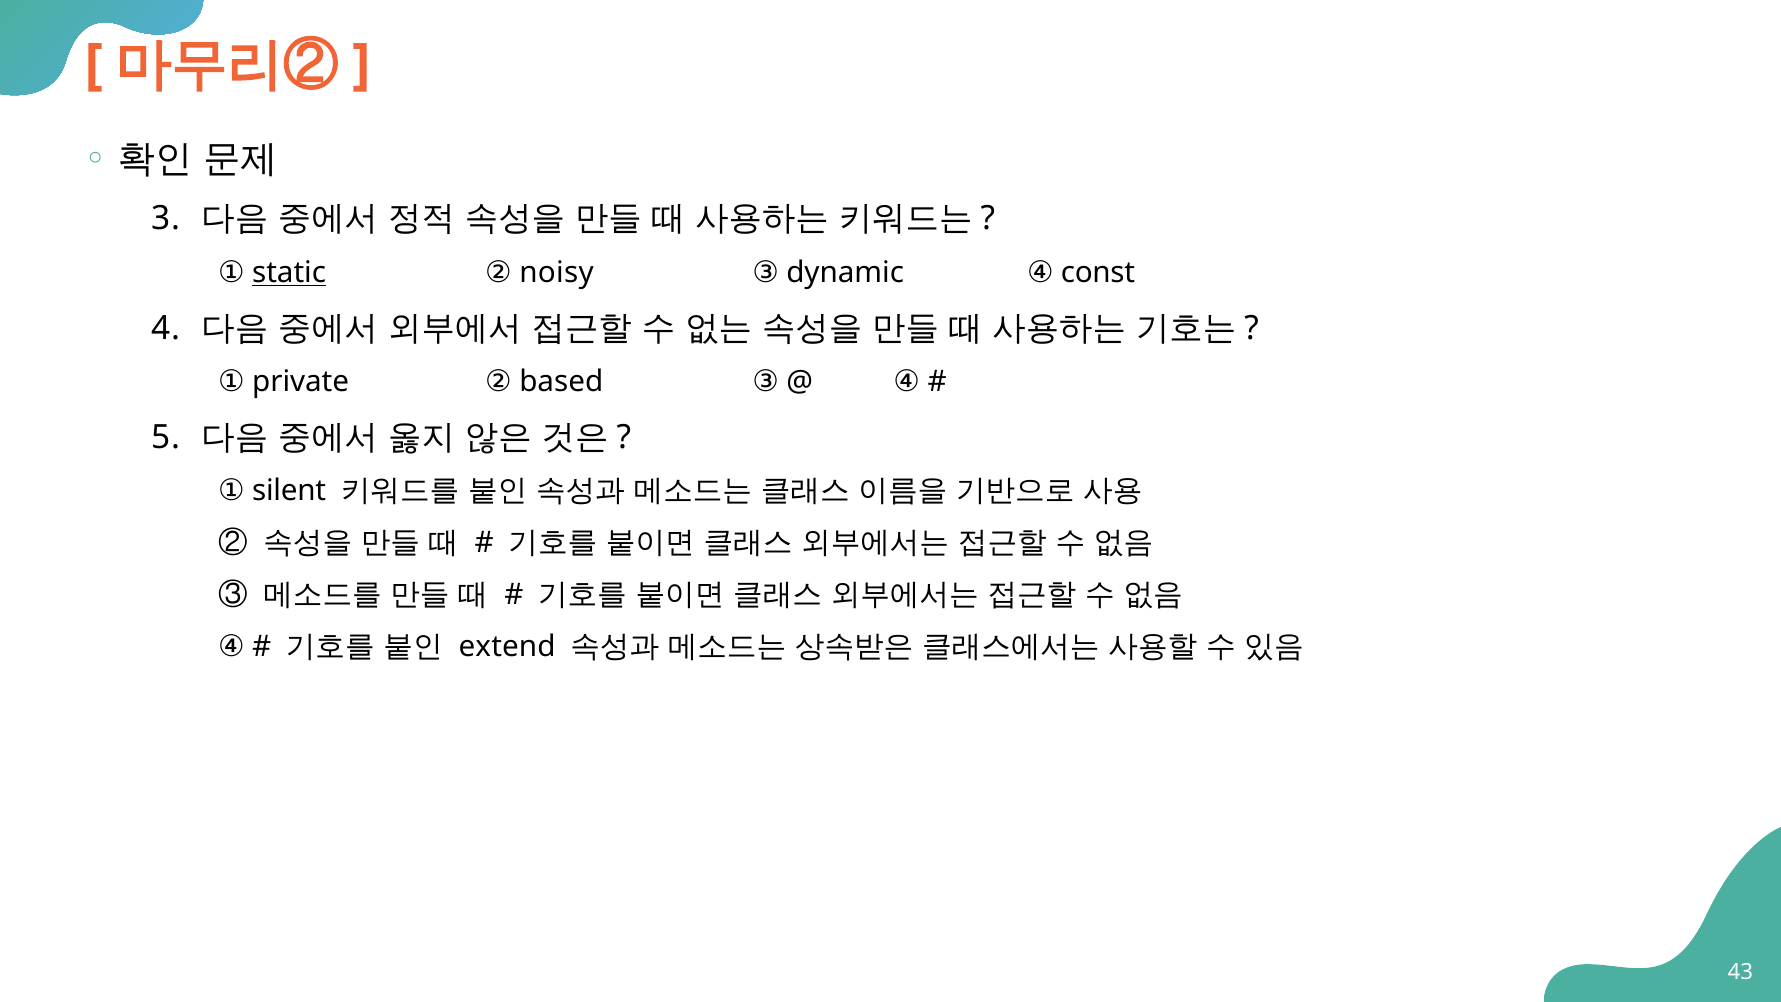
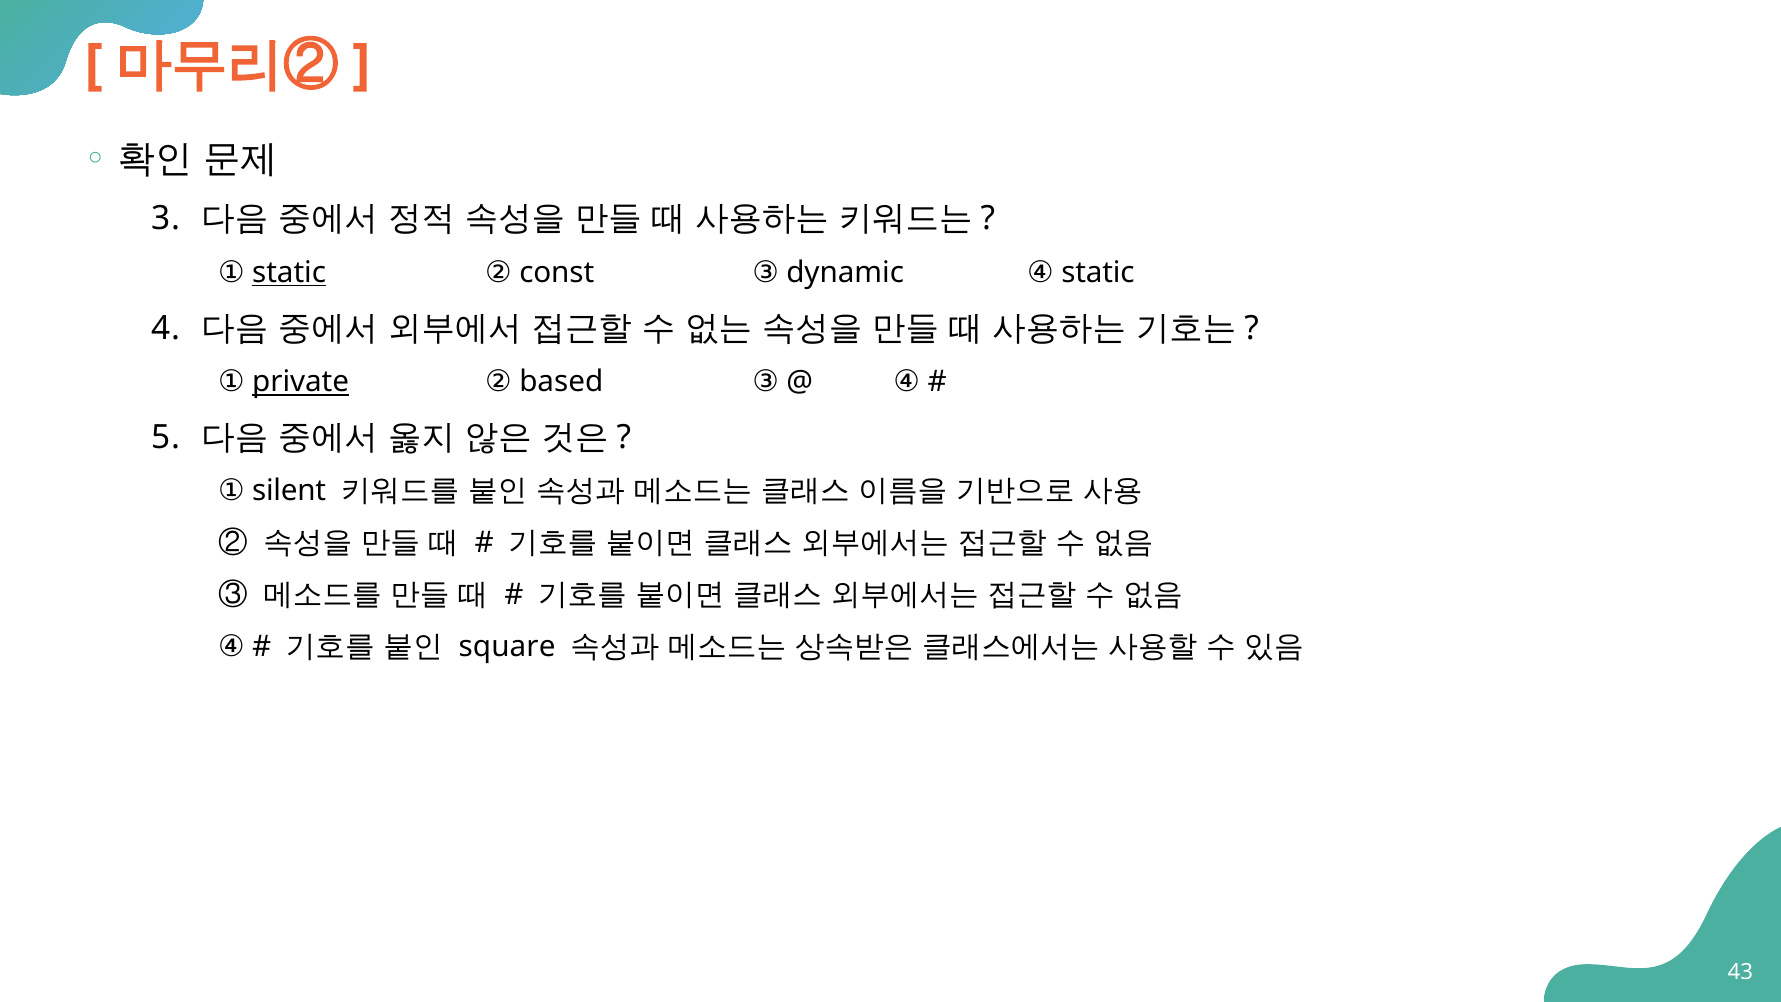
noisy: noisy -> const (557, 273)
④ const: const -> static (1098, 273)
private underline: none -> present (301, 382)
extend: extend -> square (507, 647)
